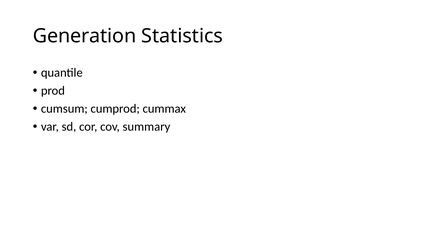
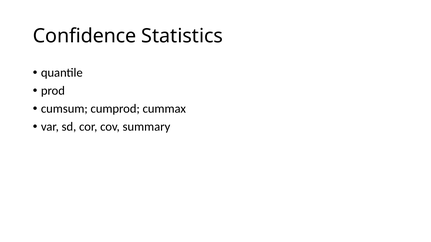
Generation: Generation -> Confidence (85, 36)
